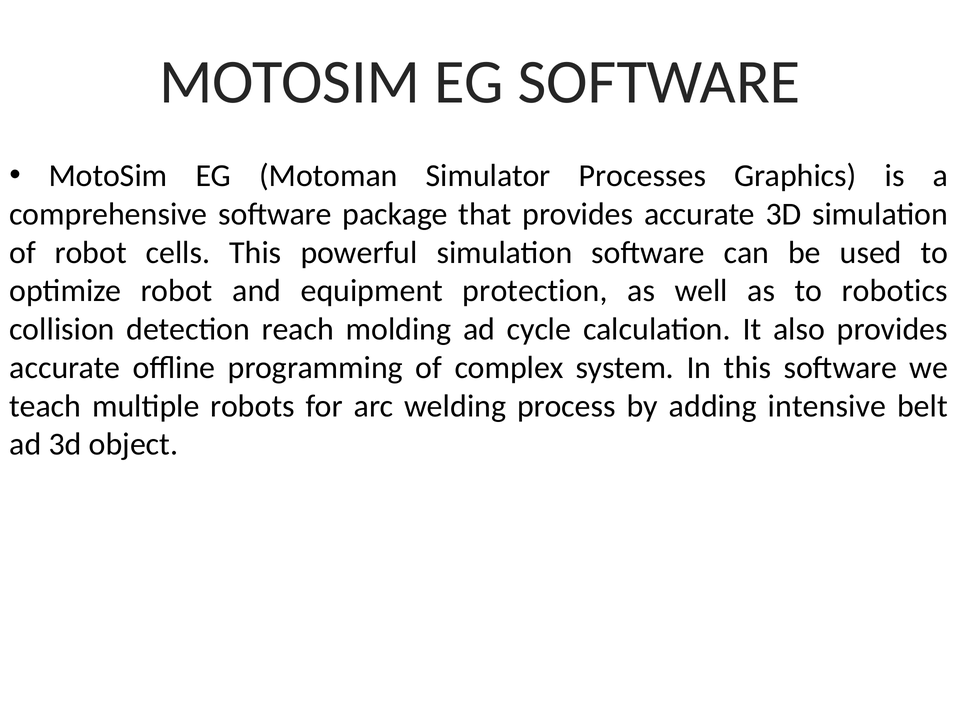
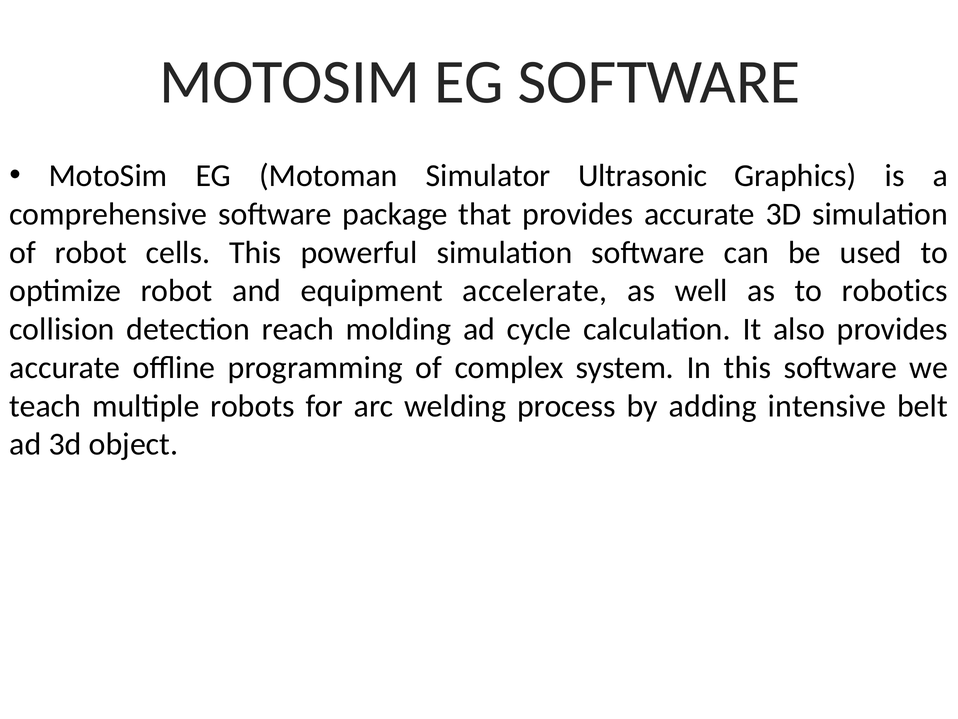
Processes: Processes -> Ultrasonic (643, 176)
protection: protection -> accelerate (535, 291)
